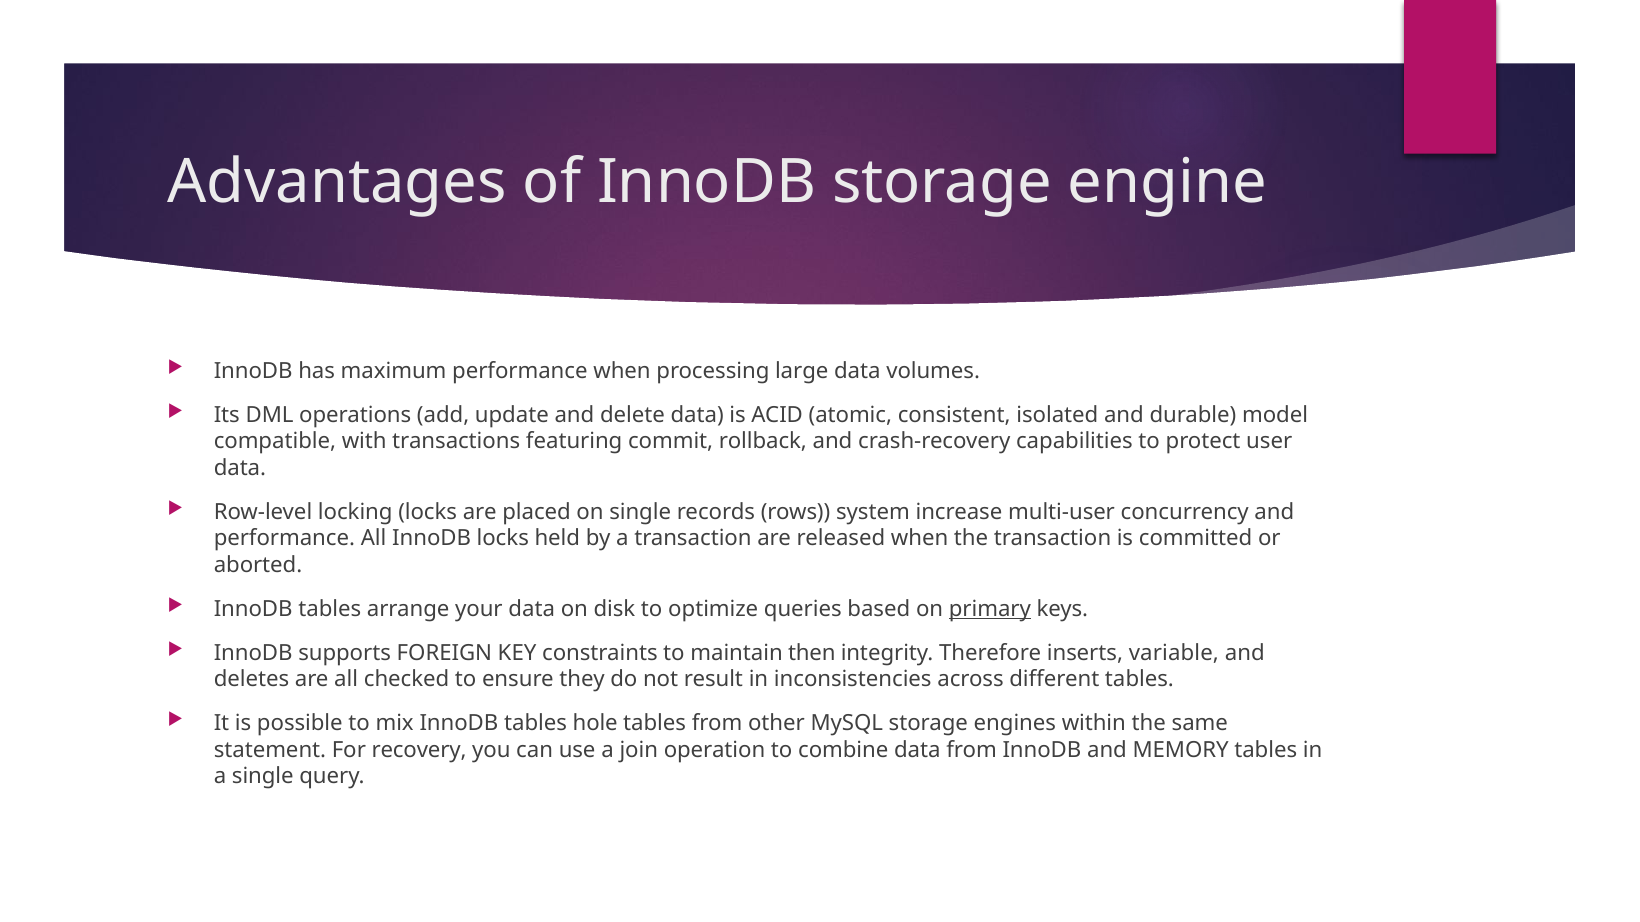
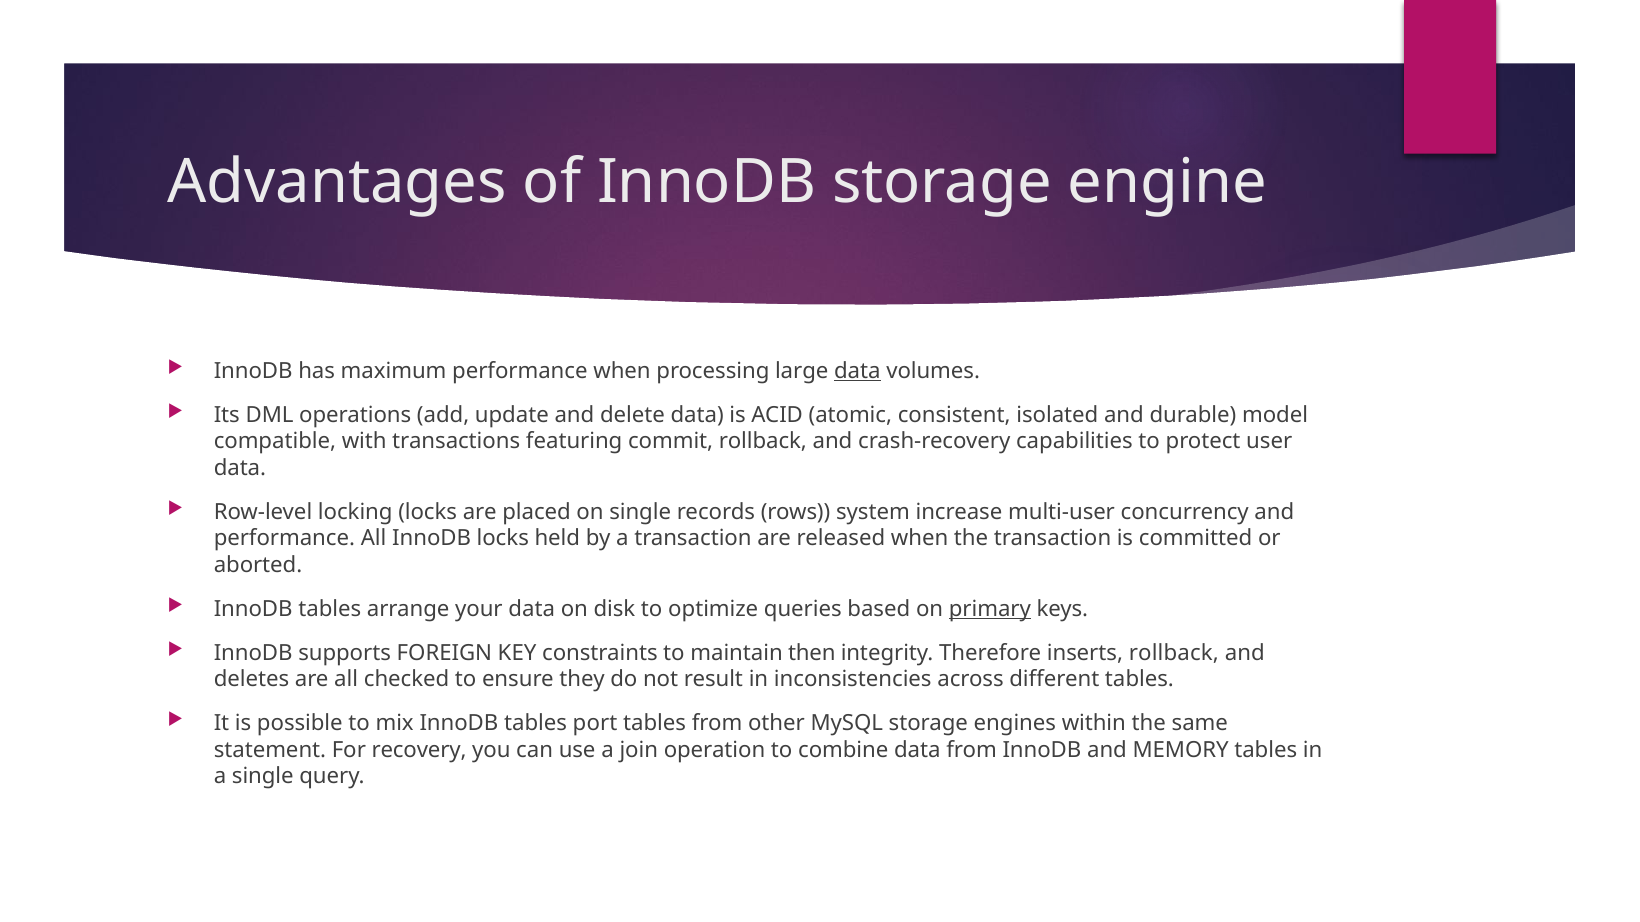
data underline: none -> present (857, 371)
inserts variable: variable -> rollback (1174, 653)
hole: hole -> port (595, 724)
